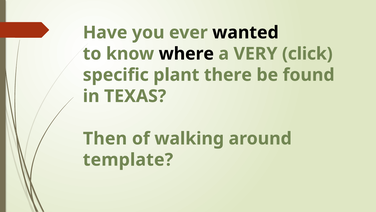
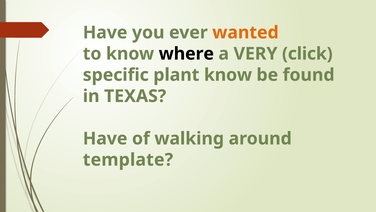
wanted colour: black -> orange (245, 32)
plant there: there -> know (228, 75)
Then: Then -> Have (105, 138)
